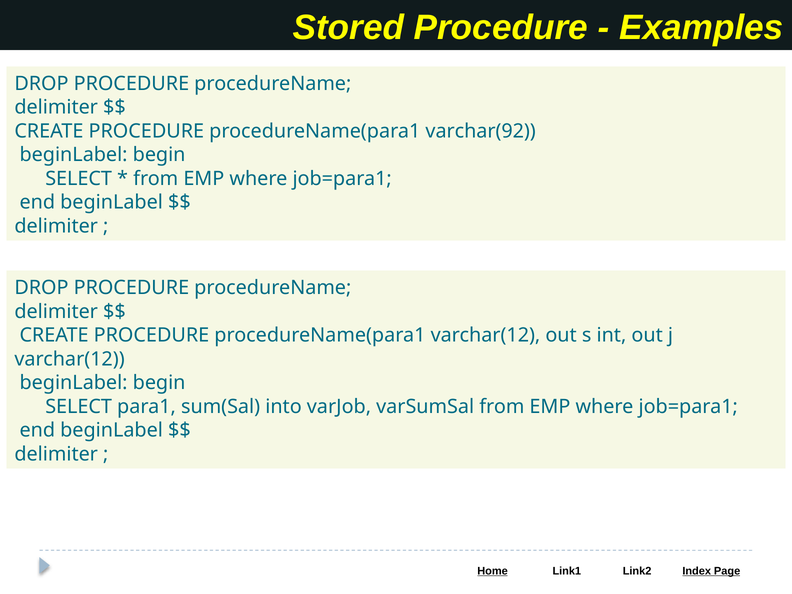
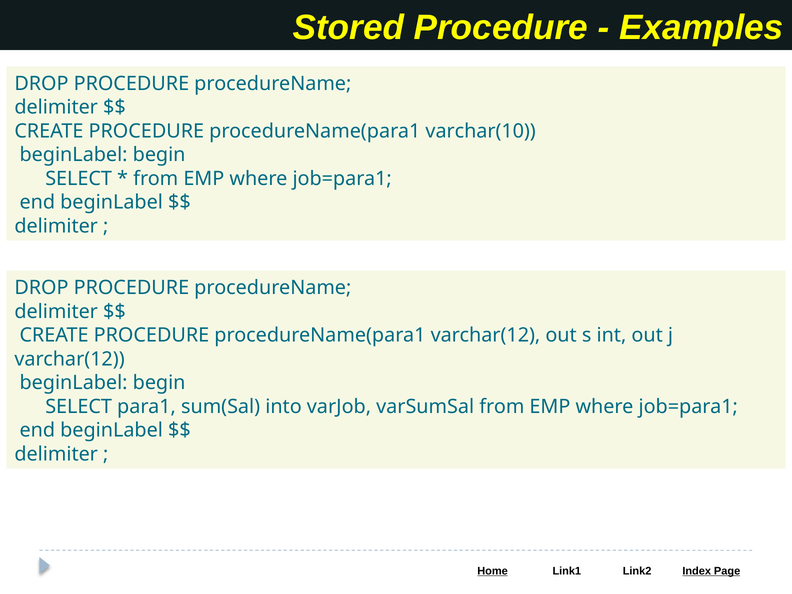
varchar(92: varchar(92 -> varchar(10 (481, 131)
